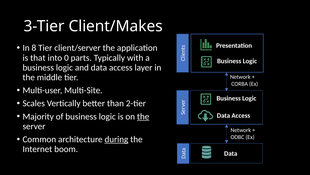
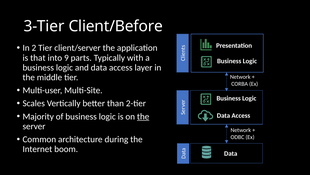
Client/Makes: Client/Makes -> Client/Before (116, 26)
8: 8 -> 2 (34, 48)
0: 0 -> 9 (66, 58)
during underline: present -> none (116, 139)
